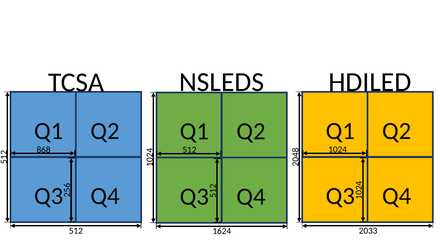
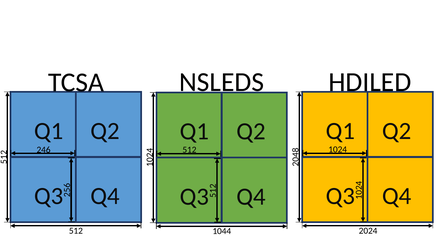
868: 868 -> 246 (44, 150)
2033: 2033 -> 2024 (368, 231)
1624: 1624 -> 1044 (222, 232)
